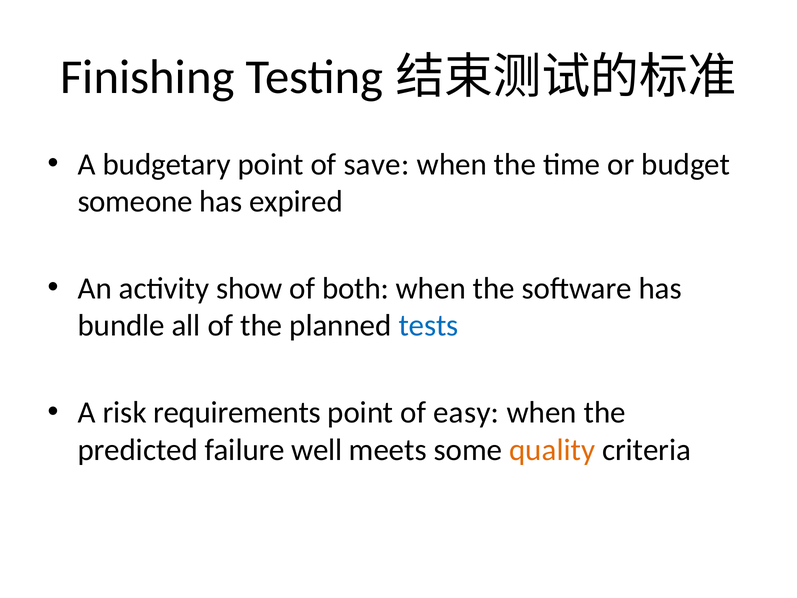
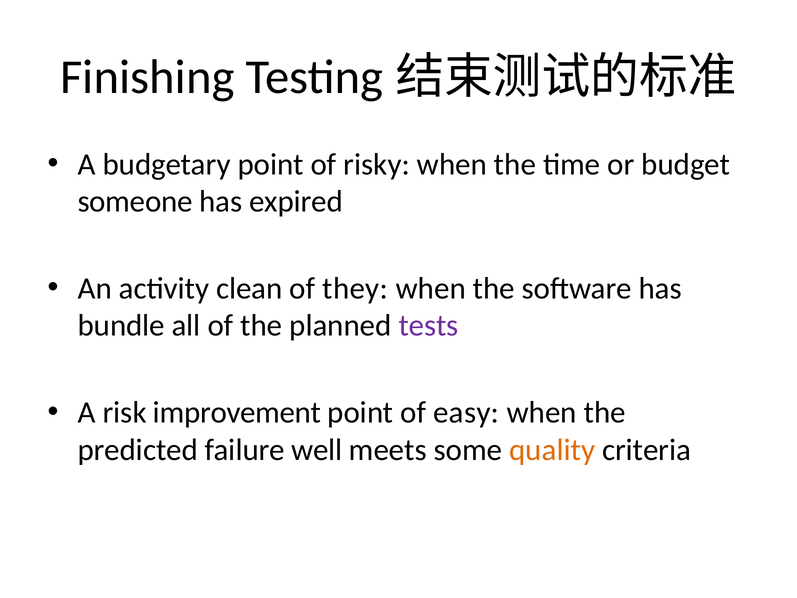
save: save -> risky (377, 164)
show: show -> clean (249, 288)
both: both -> they (355, 288)
tests colour: blue -> purple (428, 326)
requirements: requirements -> improvement (237, 412)
